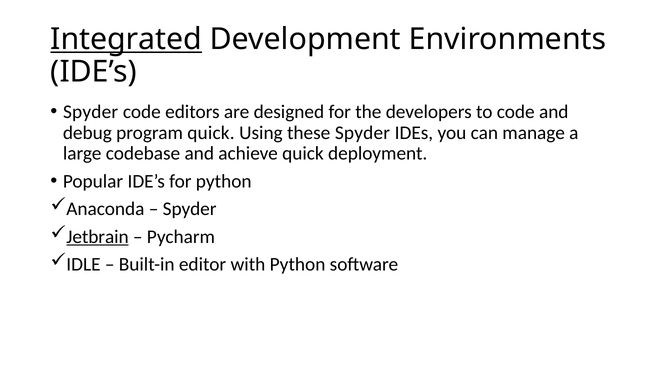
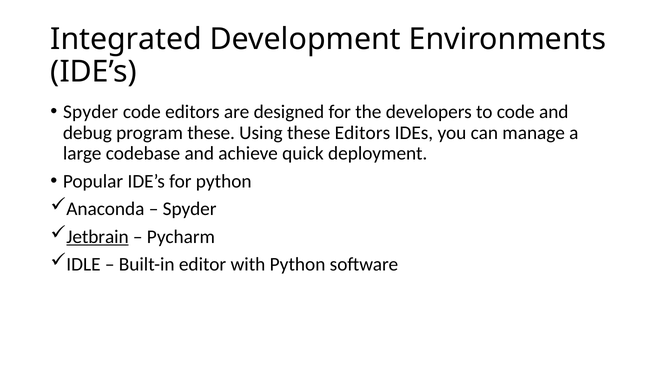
Integrated underline: present -> none (126, 39)
program quick: quick -> these (211, 133)
these Spyder: Spyder -> Editors (362, 133)
